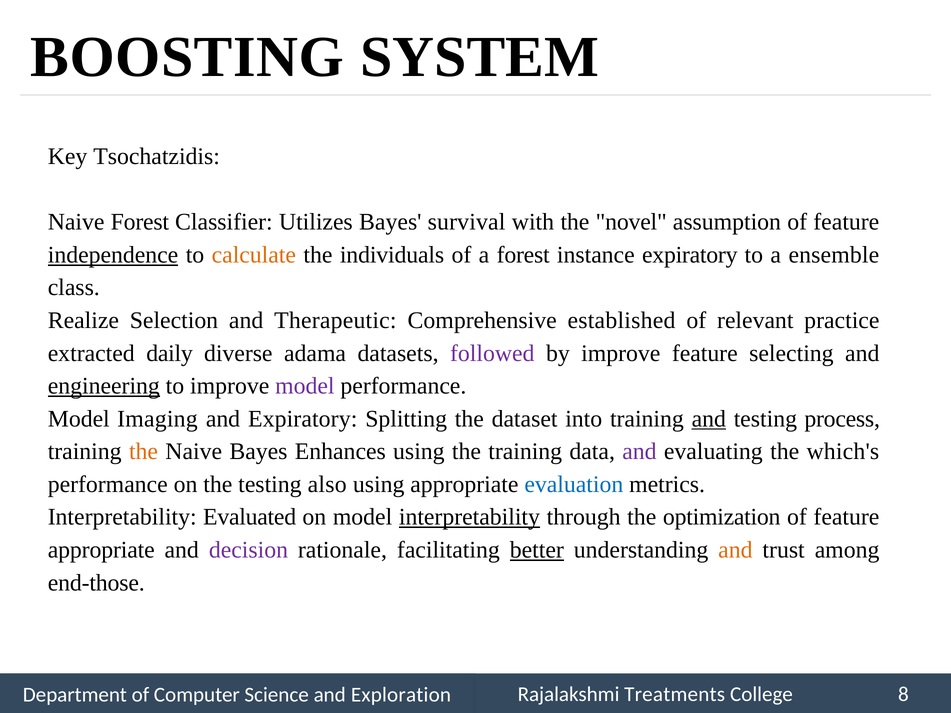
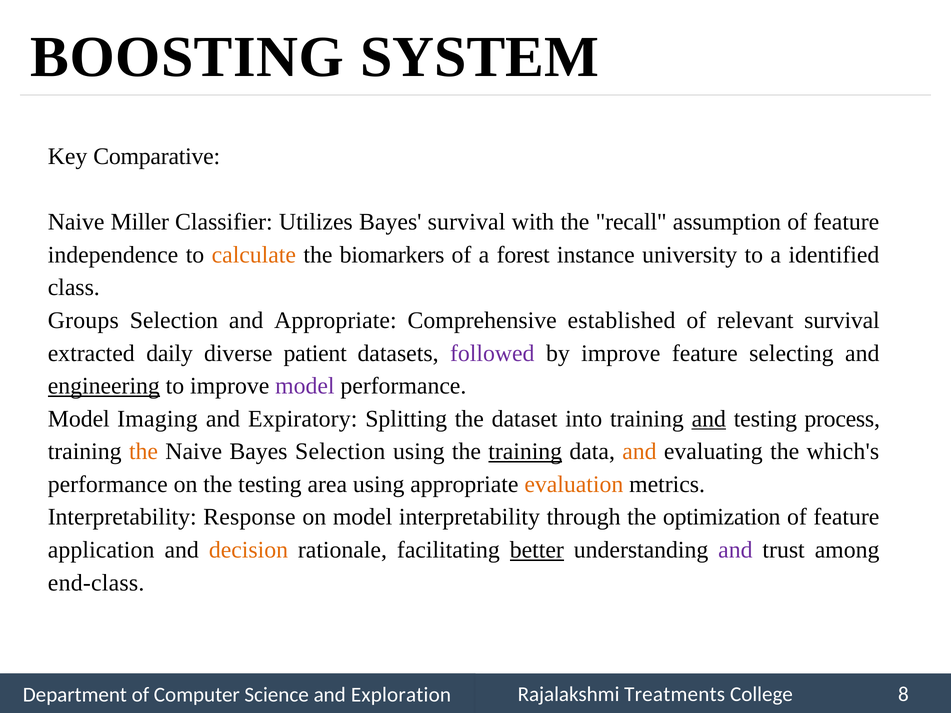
Tsochatzidis: Tsochatzidis -> Comparative (157, 157)
Naive Forest: Forest -> Miller (140, 222)
novel: novel -> recall (631, 222)
independence underline: present -> none (113, 255)
individuals: individuals -> biomarkers (392, 255)
instance expiratory: expiratory -> university (690, 255)
ensemble: ensemble -> identified (834, 255)
Realize: Realize -> Groups (83, 321)
and Therapeutic: Therapeutic -> Appropriate (335, 321)
relevant practice: practice -> survival (842, 321)
adama: adama -> patient (315, 353)
Bayes Enhances: Enhances -> Selection (340, 452)
training underline: none -> present (525, 452)
and colour: purple -> orange (639, 452)
also: also -> area (327, 485)
evaluation colour: blue -> orange (574, 485)
Evaluated: Evaluated -> Response (249, 517)
interpretability underline: present -> none (469, 517)
appropriate: appropriate -> application (101, 550)
decision colour: purple -> orange (248, 550)
and colour: orange -> purple (735, 550)
end-those: end-those -> end-class (96, 583)
